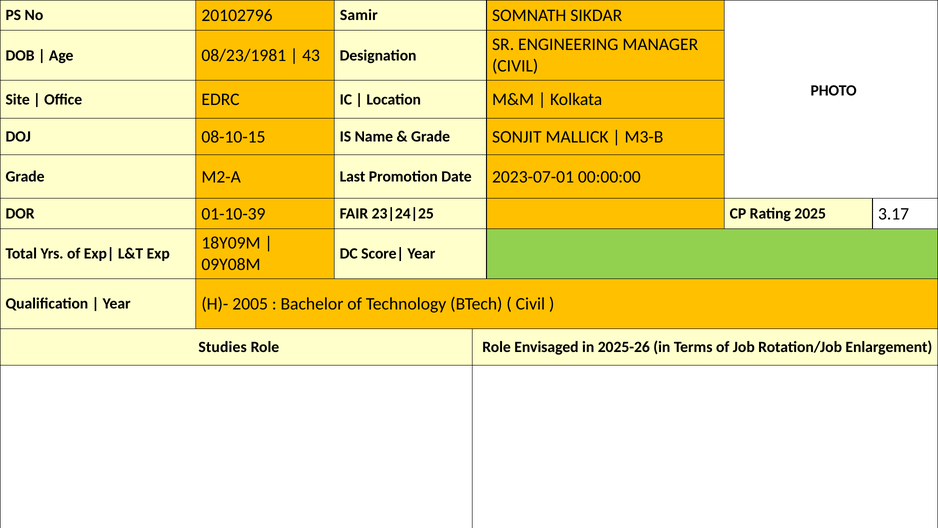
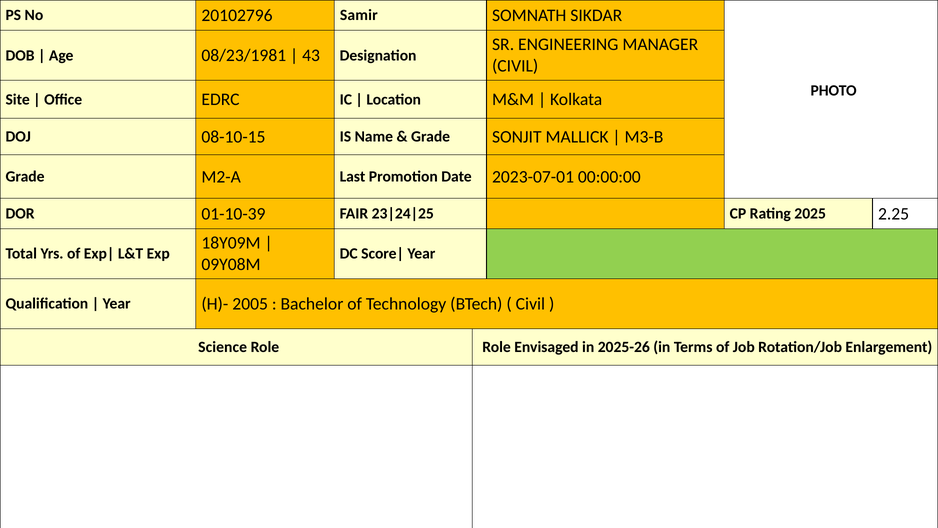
3.17: 3.17 -> 2.25 (894, 214)
Studies: Studies -> Science (223, 347)
